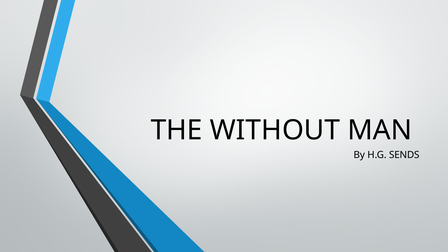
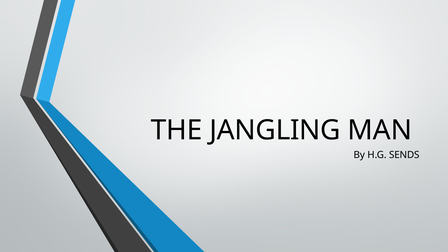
WITHOUT: WITHOUT -> JANGLING (275, 130)
